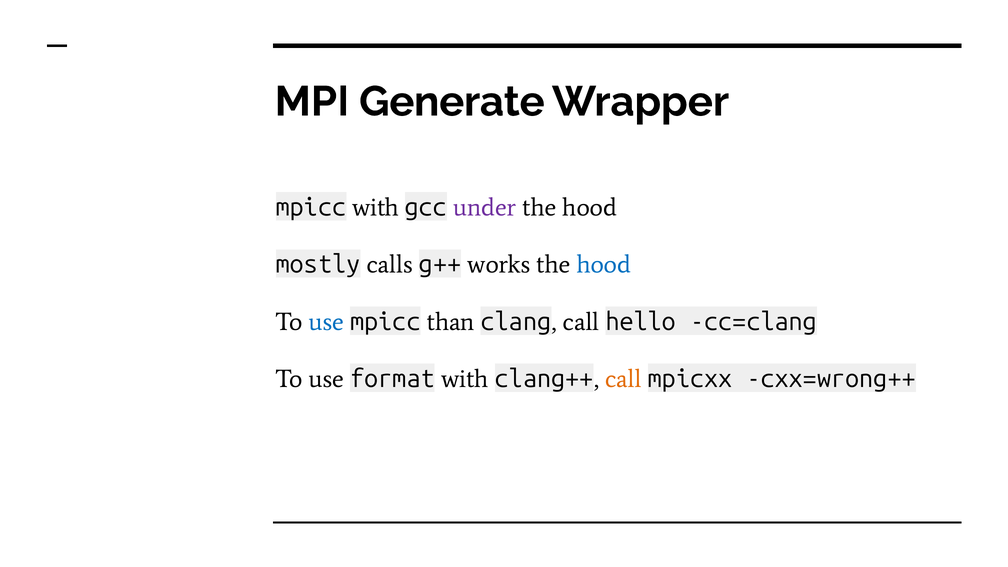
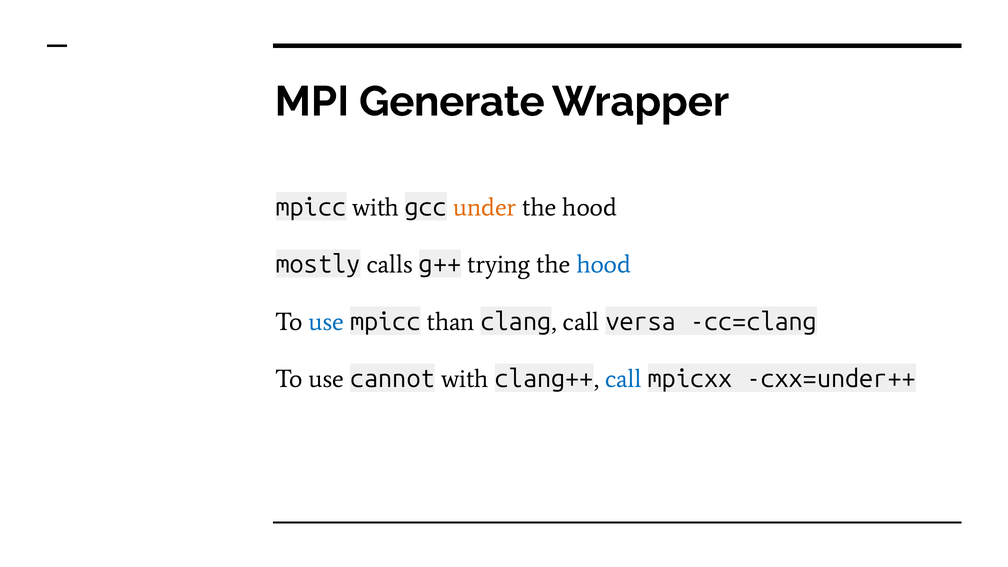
under colour: purple -> orange (485, 207)
works: works -> trying (499, 265)
hello: hello -> versa (641, 322)
format: format -> cannot (392, 379)
call colour: orange -> blue (623, 379)
cxx=wrong++: cxx=wrong++ -> cxx=under++ (831, 379)
